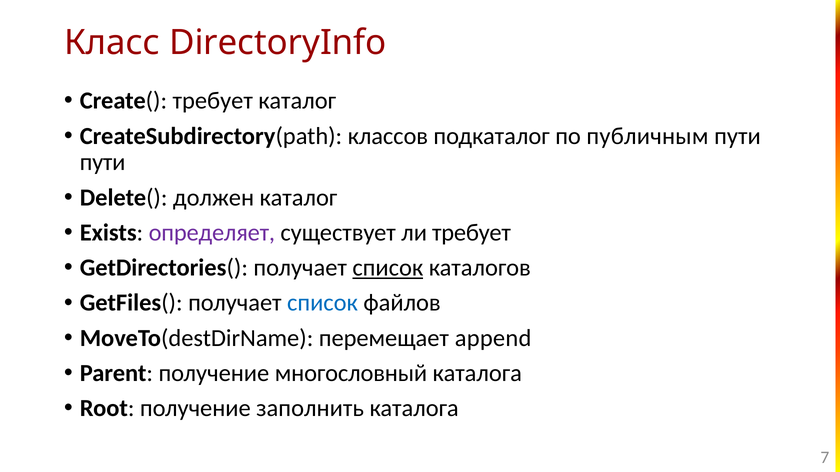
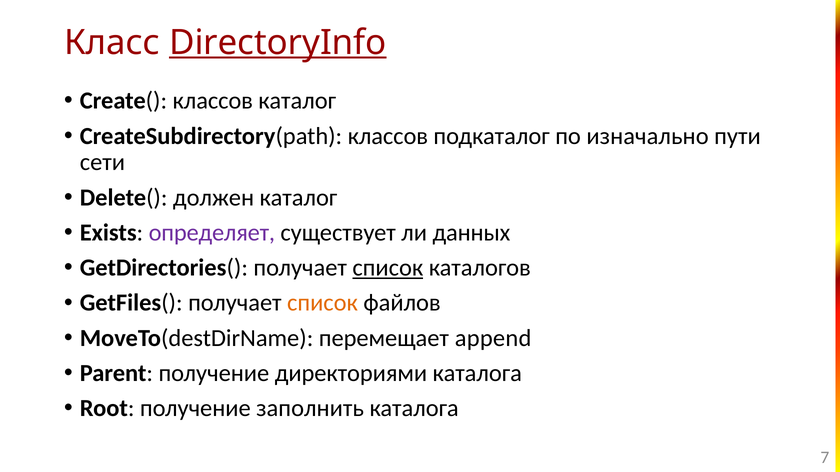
DirectoryInfo underline: none -> present (278, 43)
Create( требует: требует -> классов (213, 101)
публичным: публичным -> изначально (648, 136)
пути: пути -> сети (102, 163)
ли требует: требует -> данных (471, 233)
список colour: blue -> orange (323, 303)
многословный: многословный -> директориями (351, 374)
